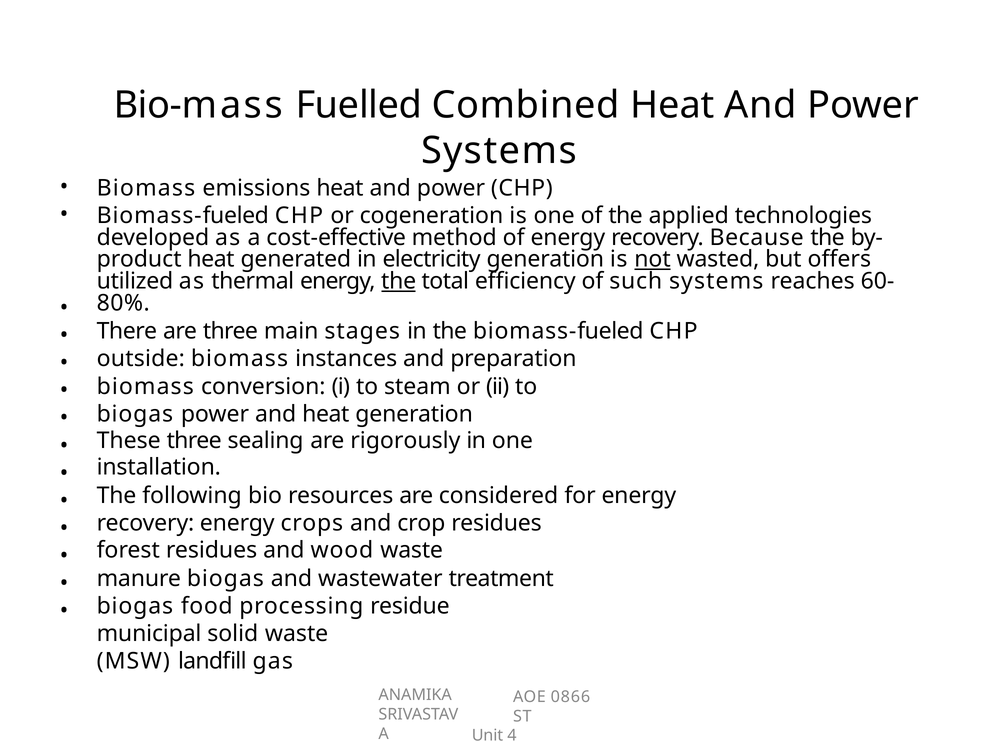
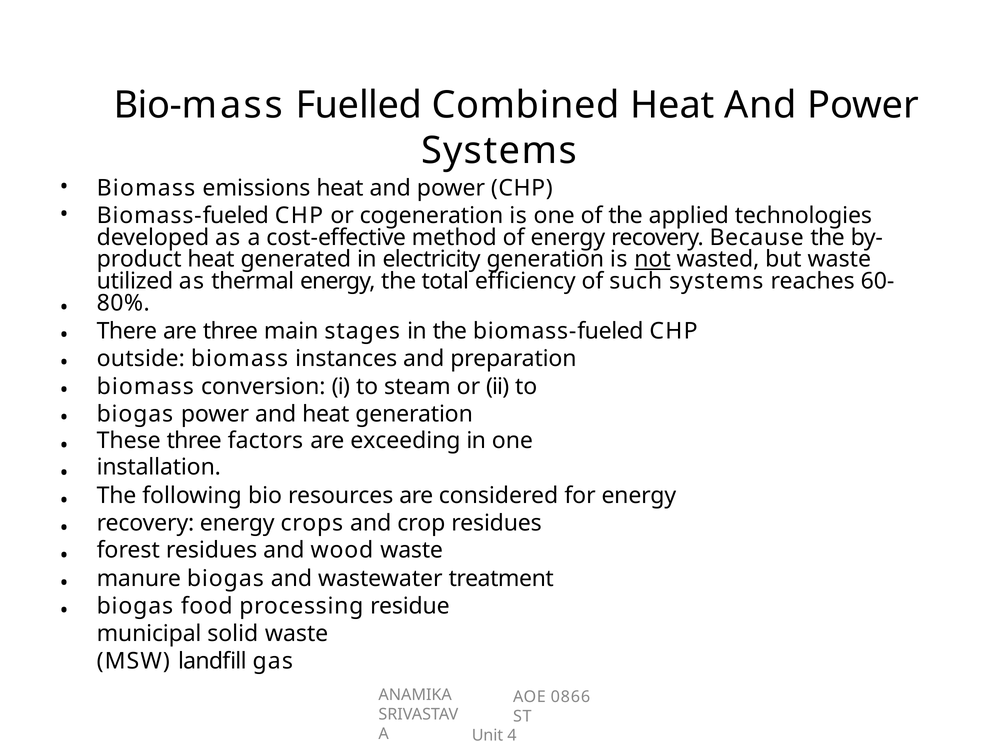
but offers: offers -> waste (839, 259)
the underline: present -> none (399, 281)
sealing: sealing -> factors (265, 441)
rigorously: rigorously -> exceeding (405, 441)
